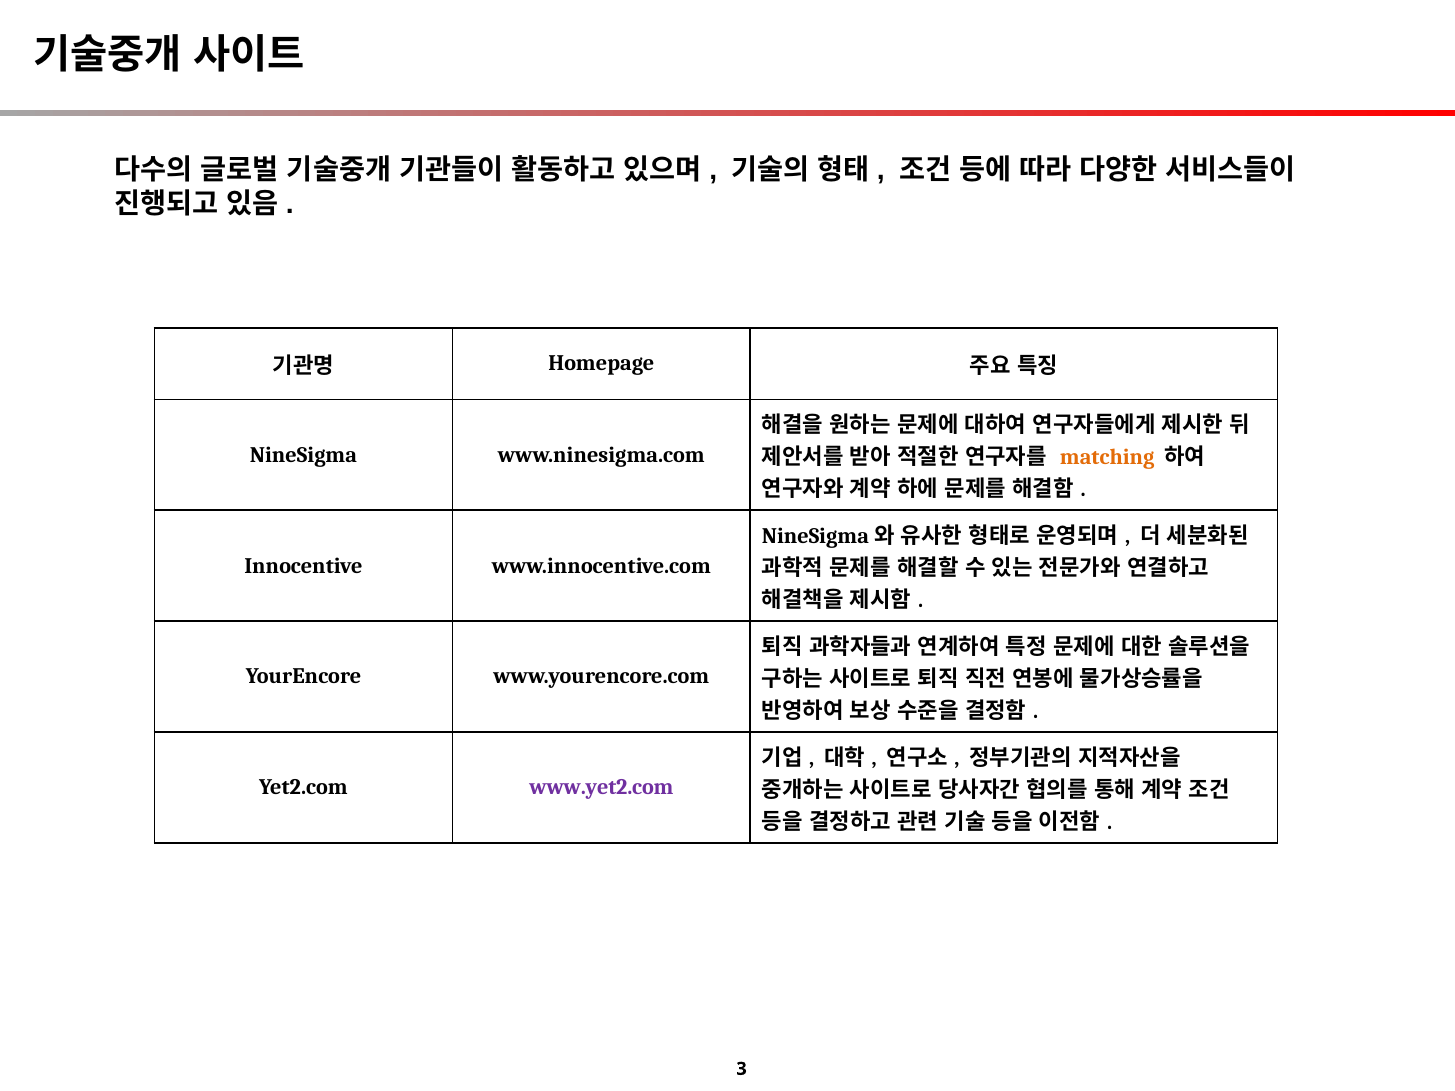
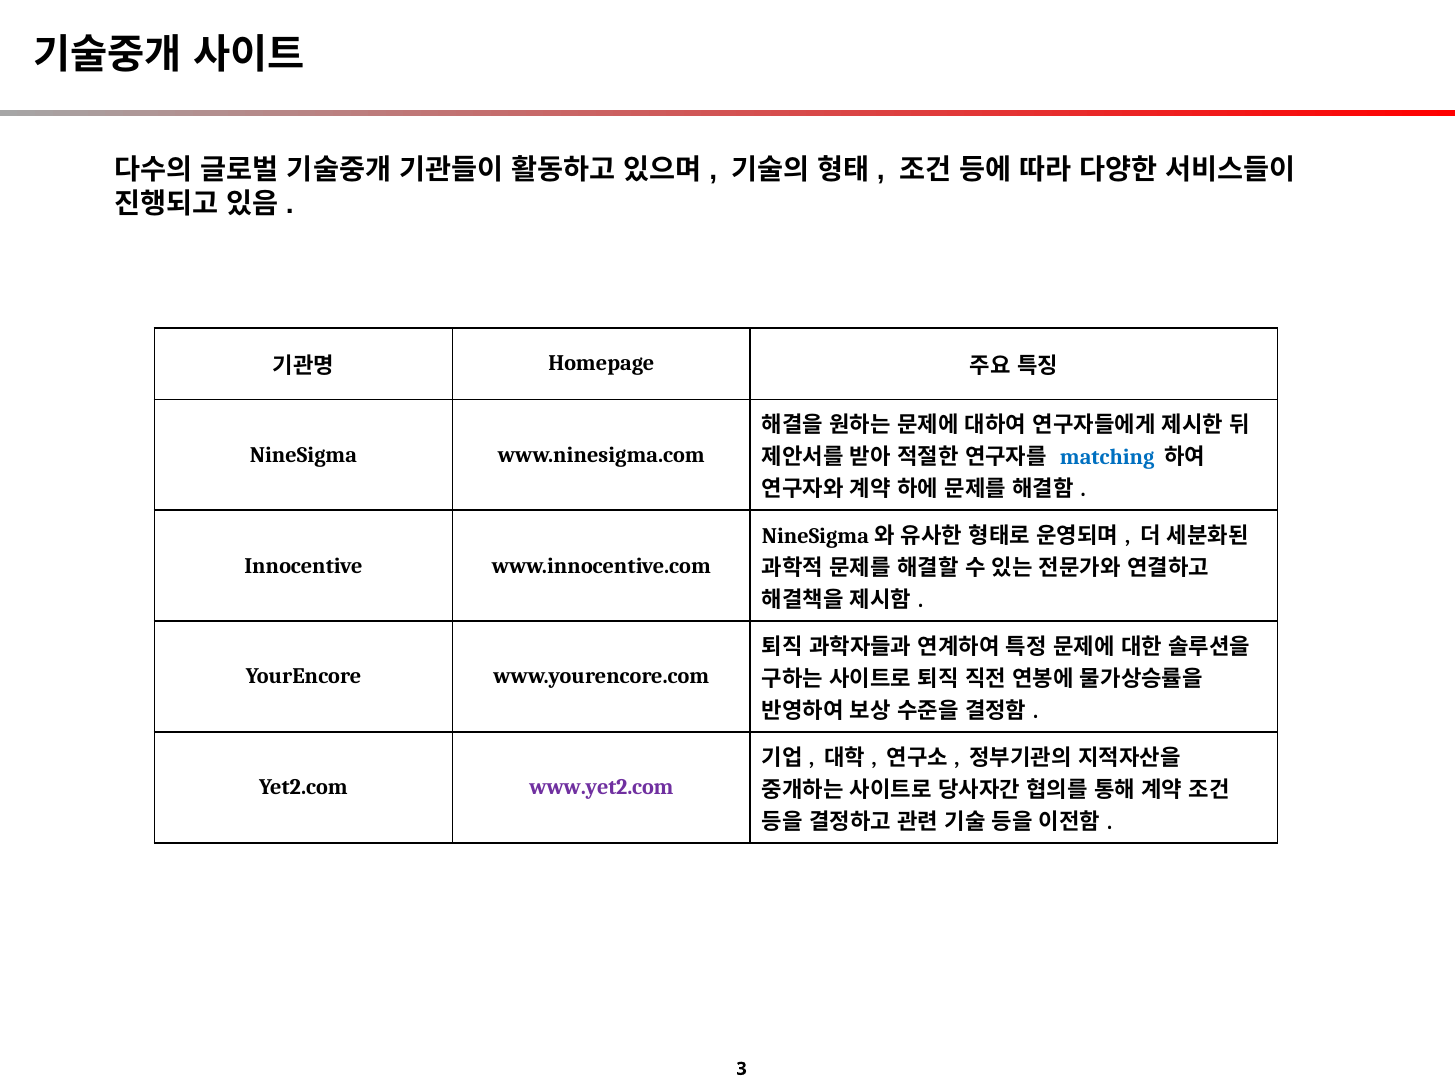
matching colour: orange -> blue (1107, 457)
